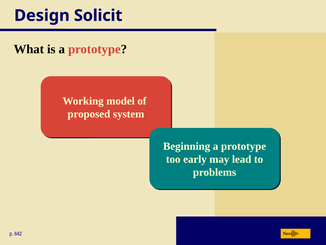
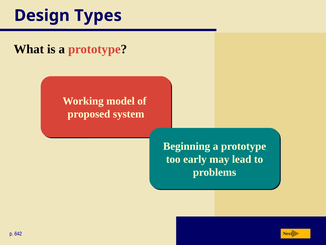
Solicit: Solicit -> Types (98, 16)
